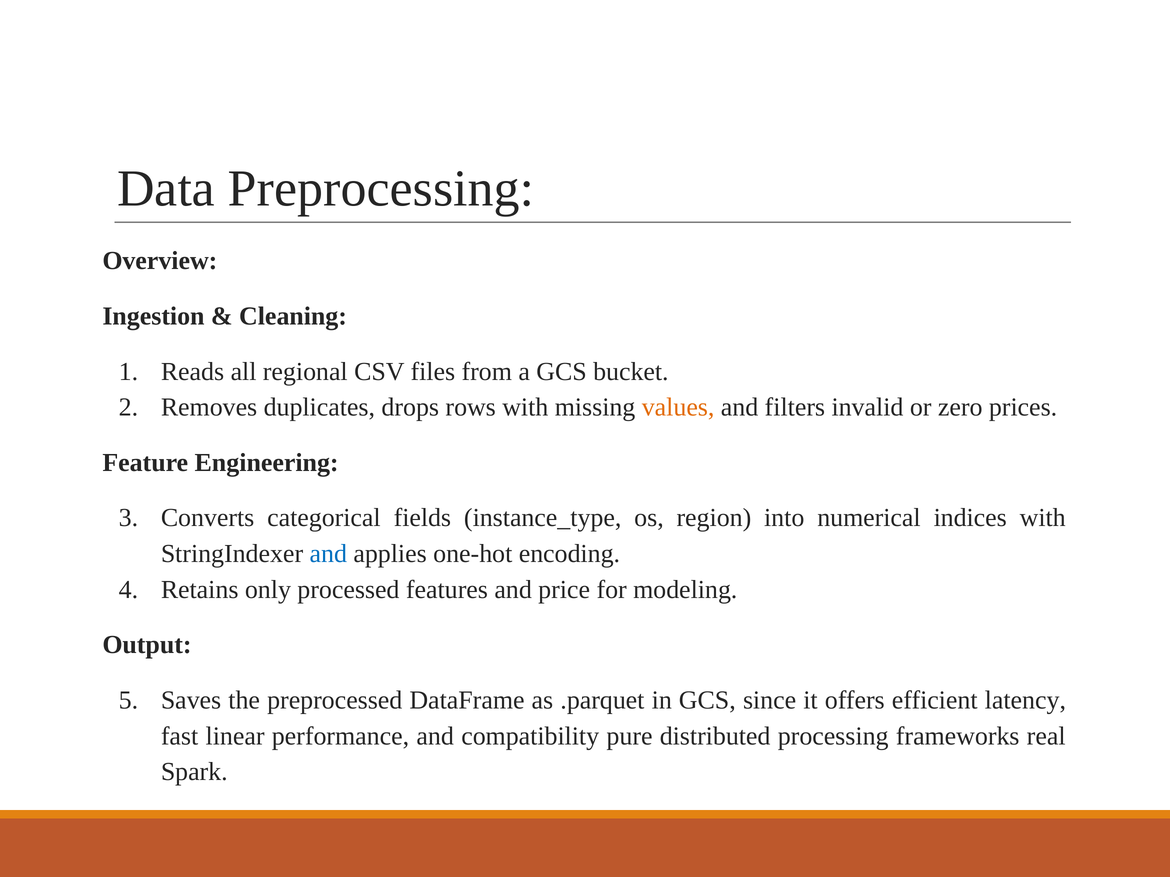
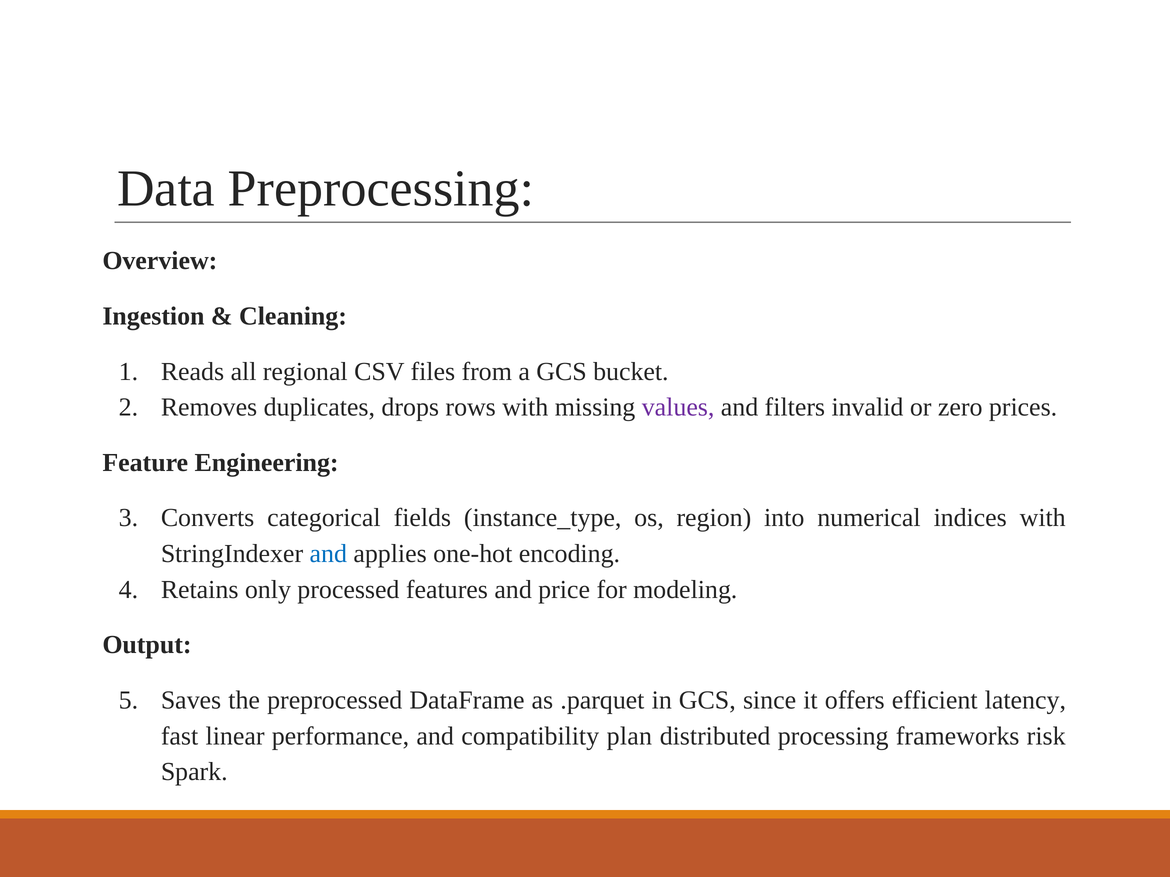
values colour: orange -> purple (678, 408)
pure: pure -> plan (629, 736)
real: real -> risk (1046, 736)
